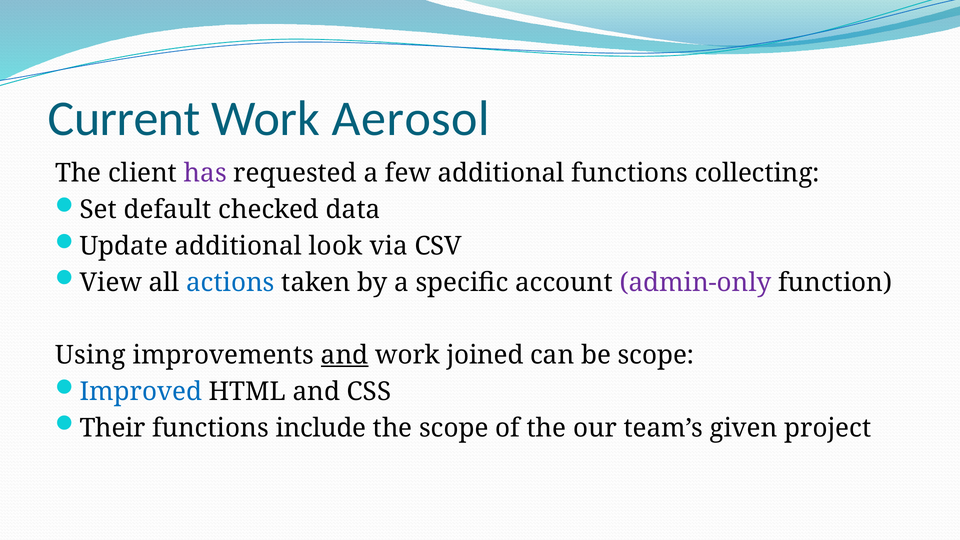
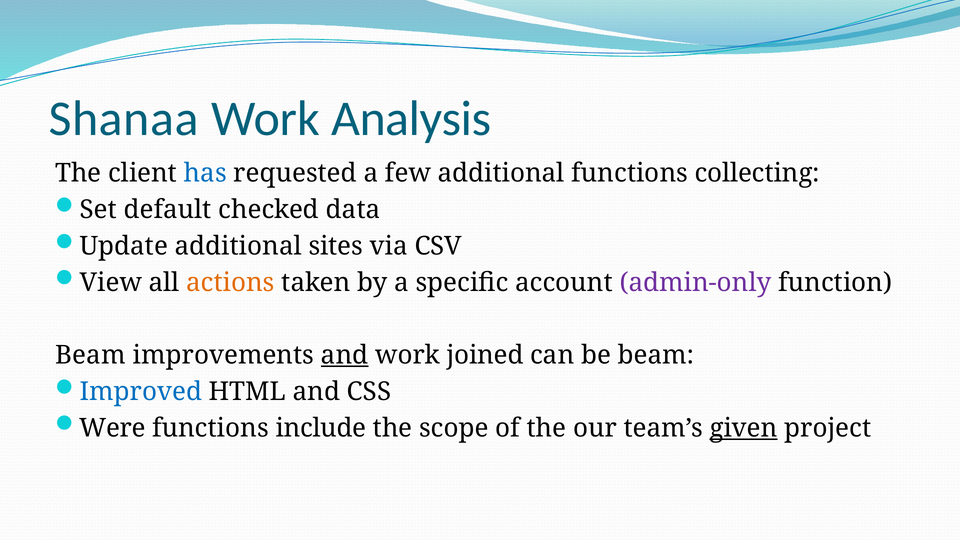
Current: Current -> Shanaa (124, 119)
Aerosol: Aerosol -> Analysis (411, 119)
has colour: purple -> blue (205, 173)
look: look -> sites (336, 246)
actions colour: blue -> orange (230, 282)
Using: Using -> Beam (91, 355)
be scope: scope -> beam (656, 355)
Their: Their -> Were (113, 428)
given underline: none -> present (744, 428)
